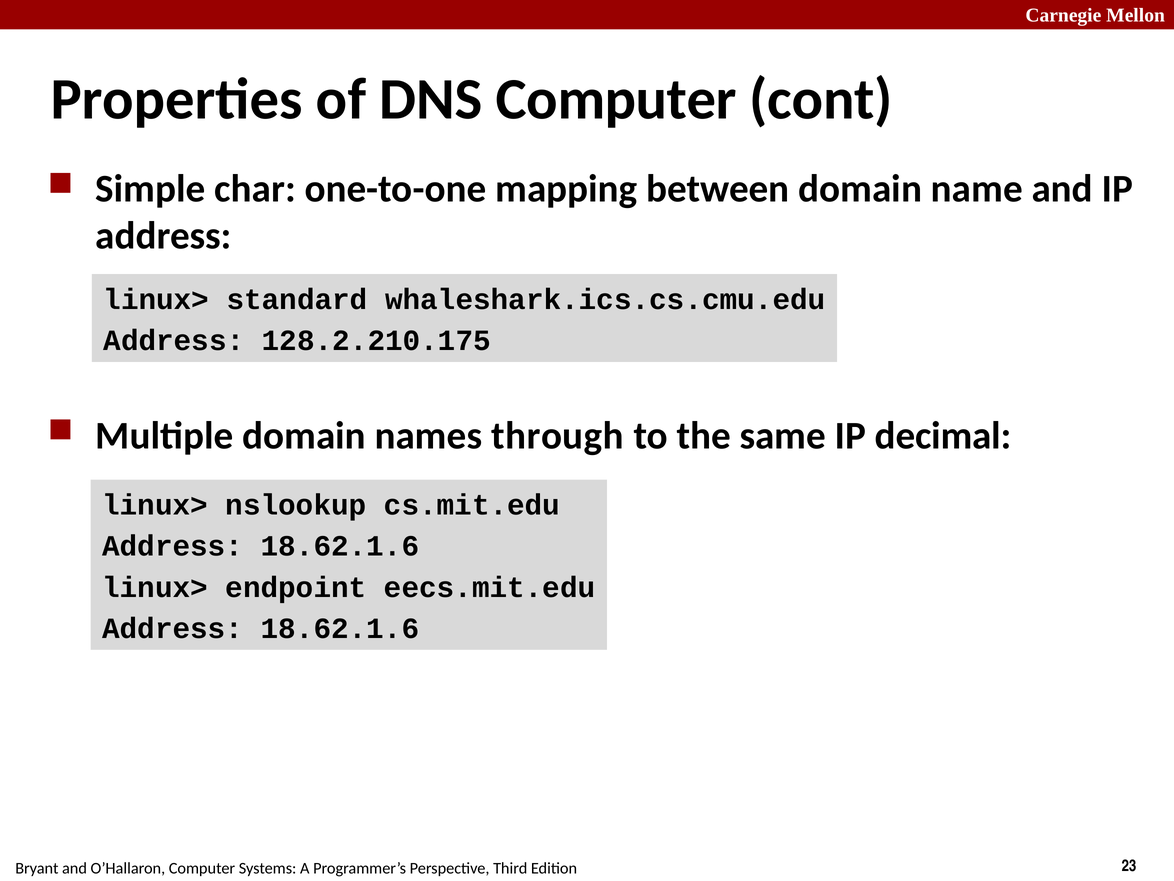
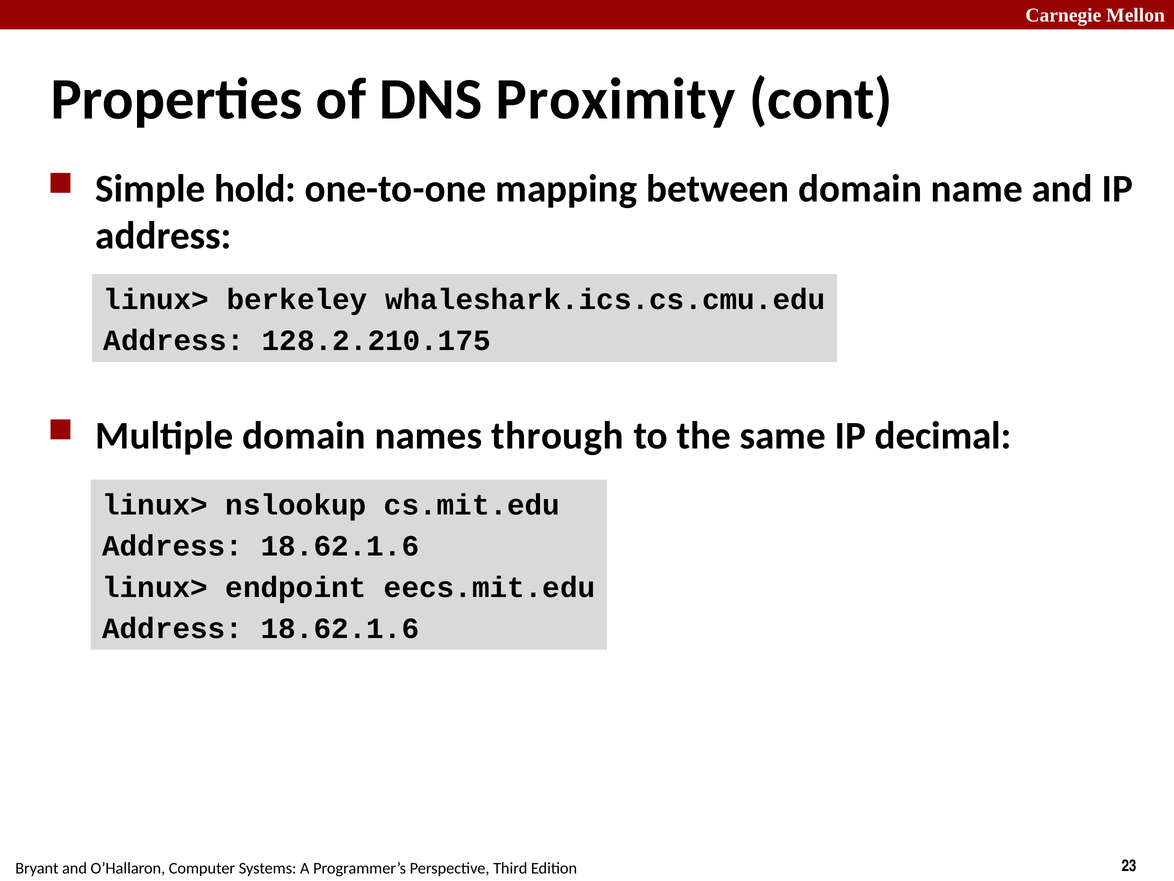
DNS Computer: Computer -> Proximity (616, 100)
char: char -> hold (255, 189)
standard: standard -> berkeley (297, 299)
